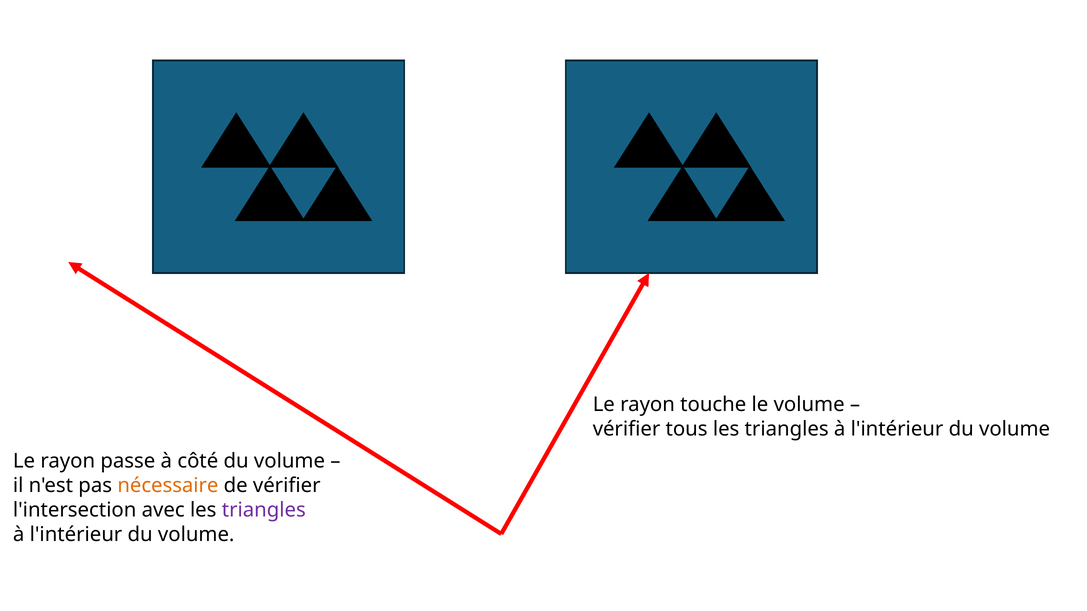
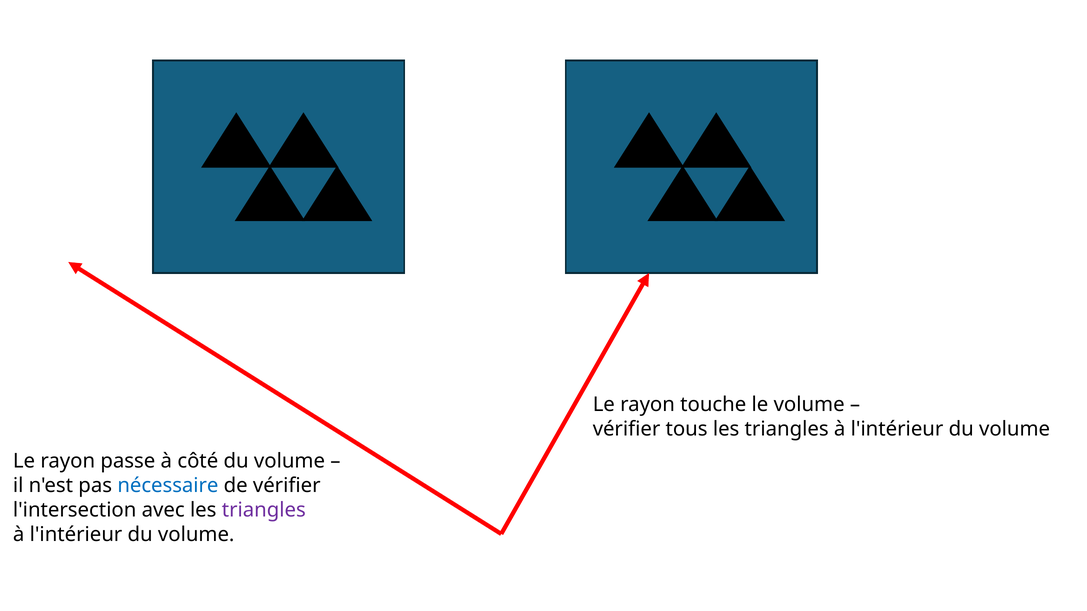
nécessaire colour: orange -> blue (168, 486)
